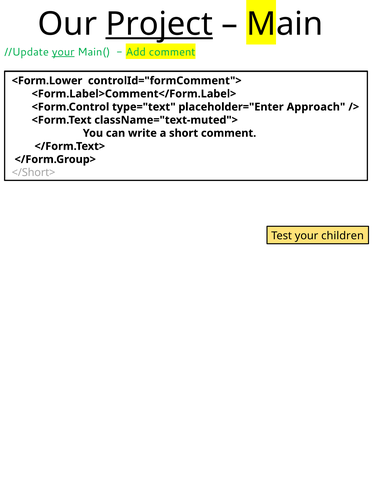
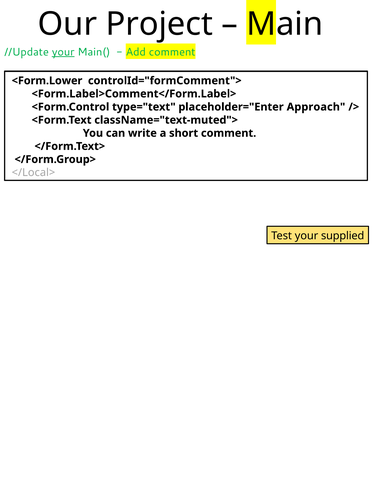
Project underline: present -> none (159, 24)
</Short>: </Short> -> </Local> (33, 173)
children: children -> supplied (343, 236)
